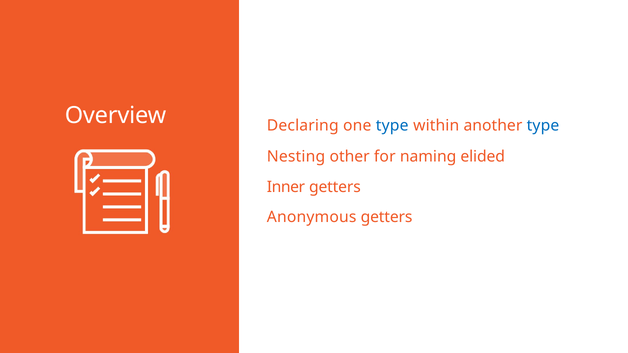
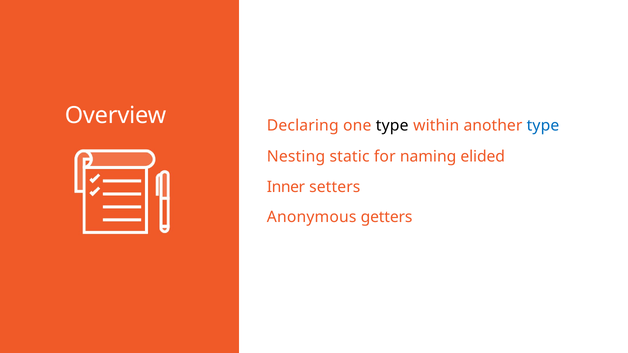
type colour: blue -> black (392, 126)
other: other -> static (350, 157)
Inner getters: getters -> setters (335, 187)
